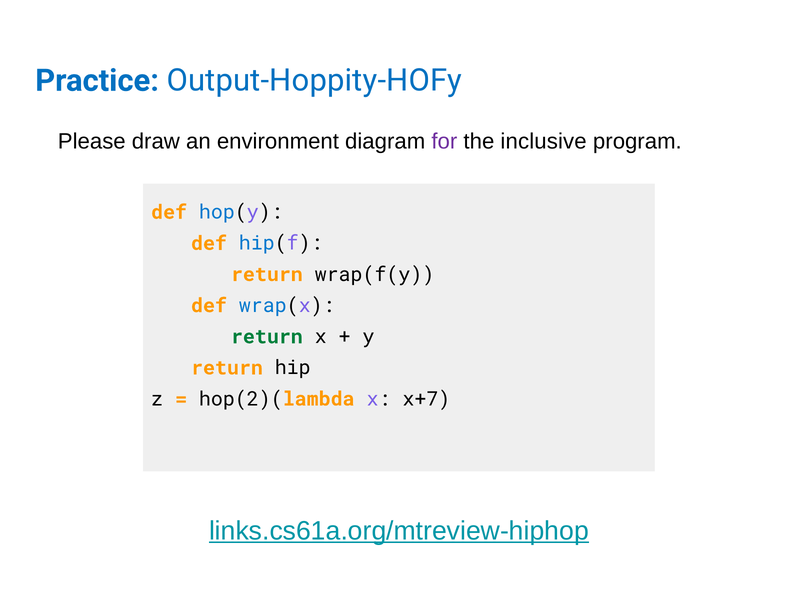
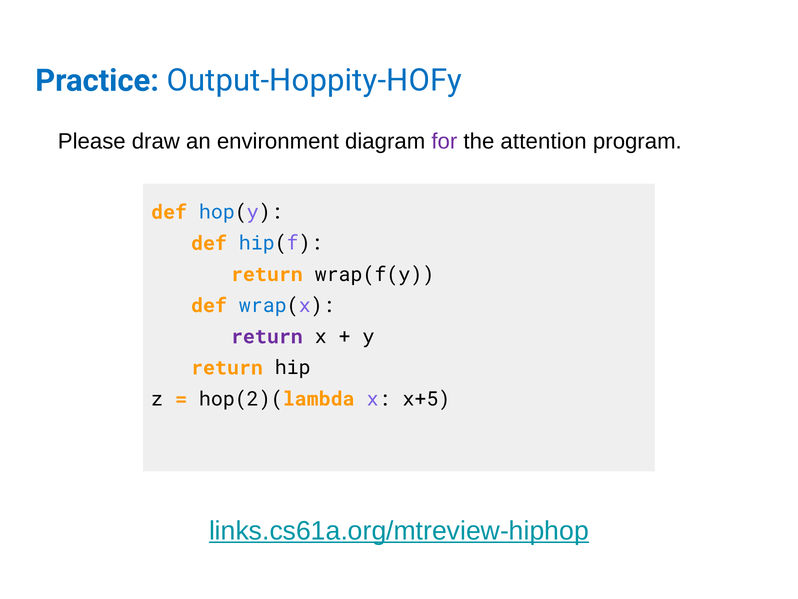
inclusive: inclusive -> attention (544, 141)
return colour: green -> purple (267, 336)
x+7: x+7 -> x+5 (426, 399)
